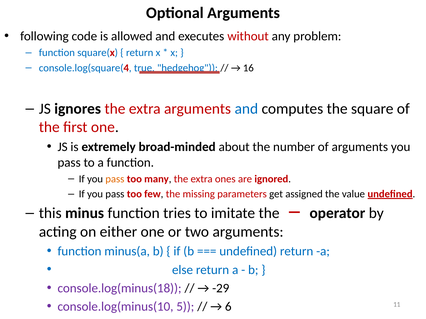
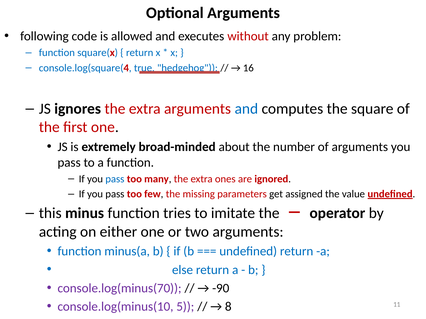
pass colour: orange -> blue (115, 179)
console.log(minus(18: console.log(minus(18 -> console.log(minus(70 (120, 289)
-29: -29 -> -90 (221, 289)
6: 6 -> 8 (228, 307)
